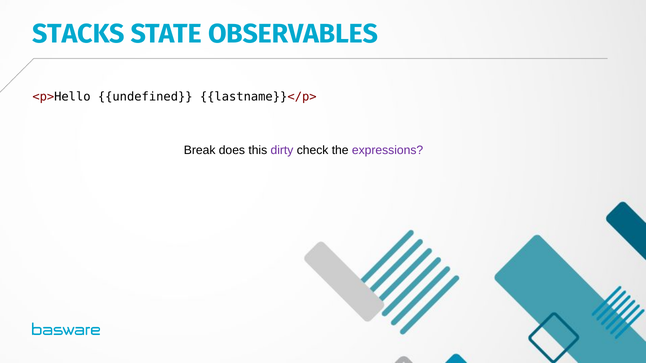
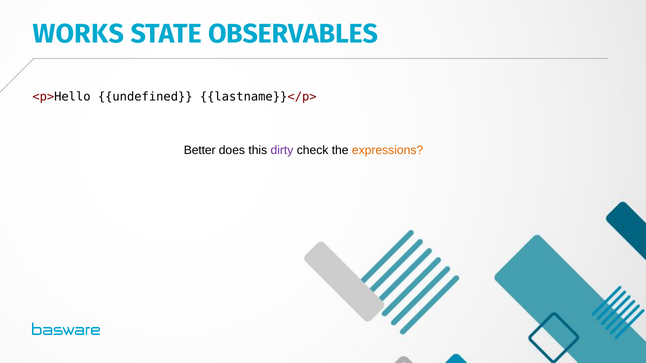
STACKS: STACKS -> WORKS (78, 34)
Break: Break -> Better (200, 151)
expressions colour: purple -> orange (388, 151)
